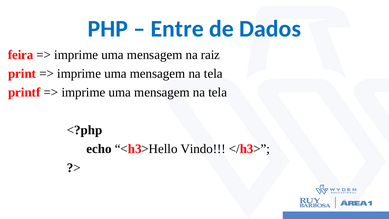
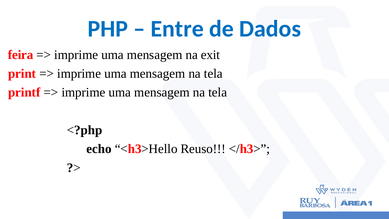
raiz: raiz -> exit (210, 55)
Vindo: Vindo -> Reuso (203, 149)
